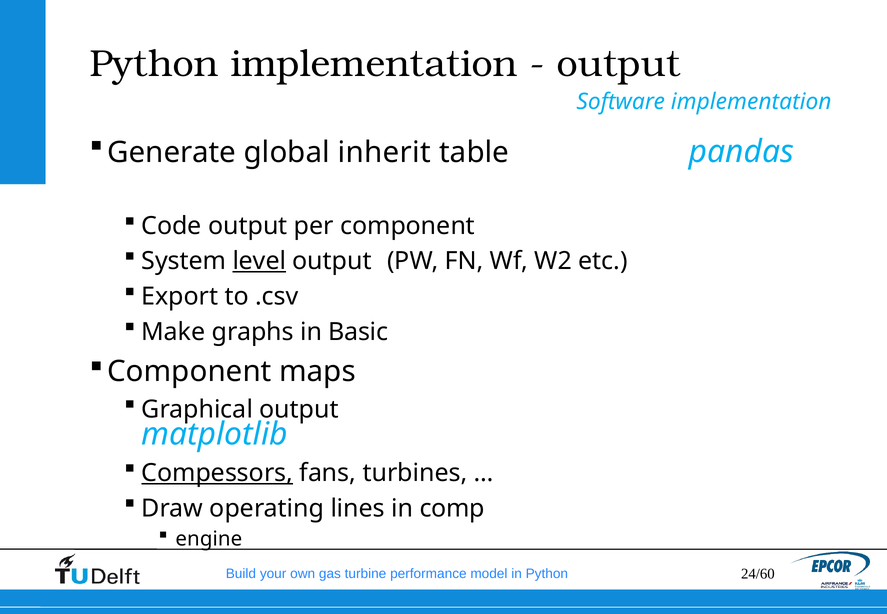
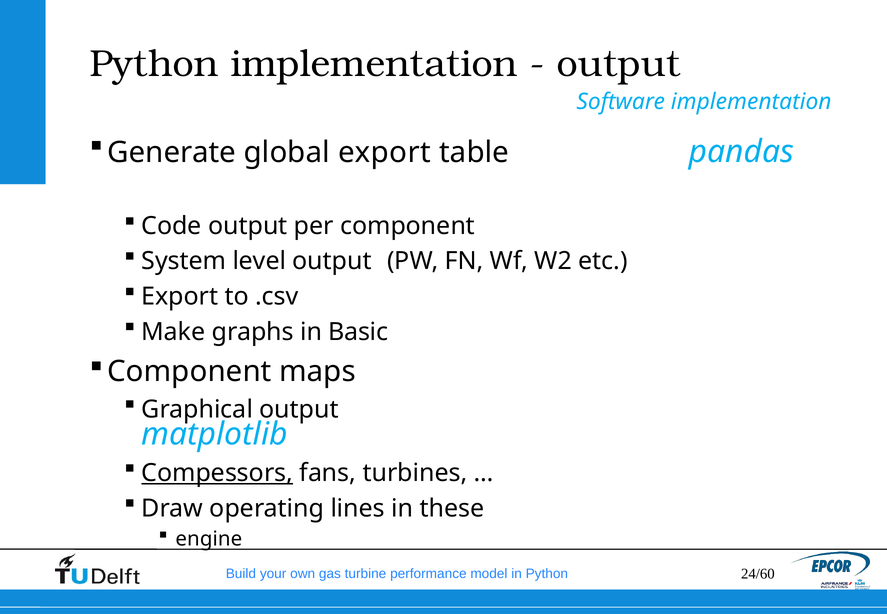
global inherit: inherit -> export (384, 152)
level underline: present -> none (259, 261)
comp: comp -> these (452, 508)
